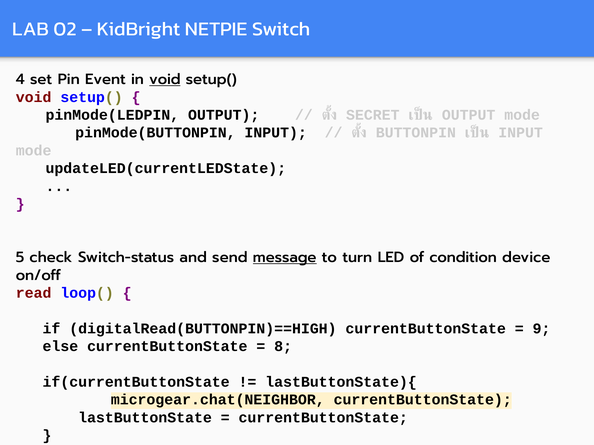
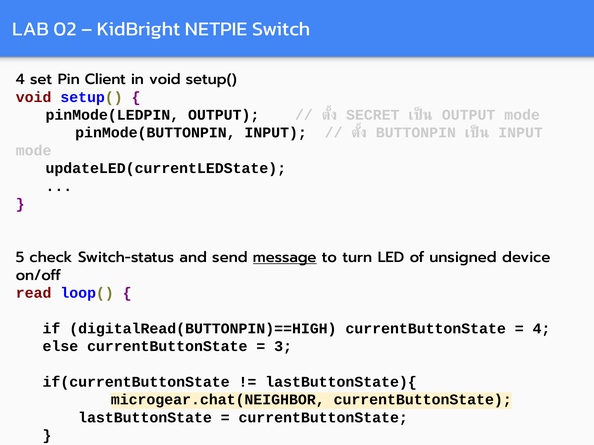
Event: Event -> Client (105, 79)
void underline: present -> none (165, 79)
condition: condition -> unsigned (463, 258)
9: 9 -> 4 (541, 329)
8: 8 -> 3 (283, 347)
